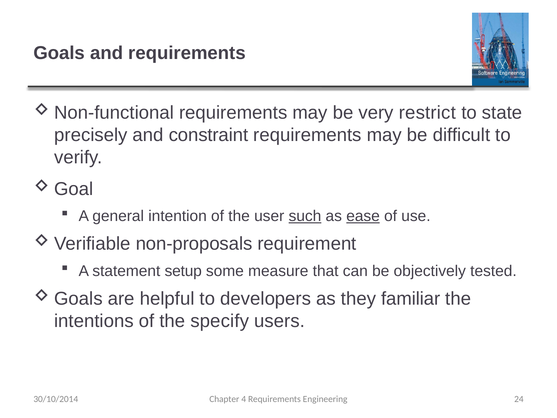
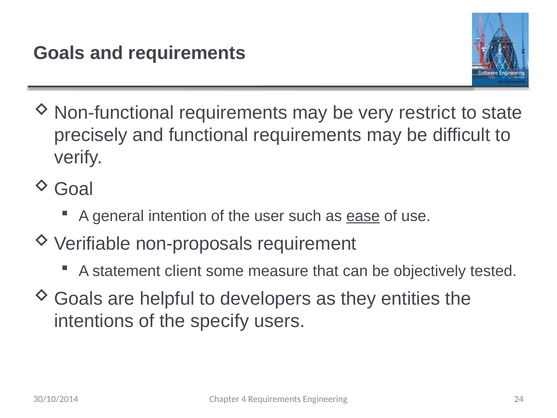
constraint: constraint -> functional (208, 135)
such underline: present -> none (305, 216)
setup: setup -> client (183, 271)
familiar: familiar -> entities (411, 298)
